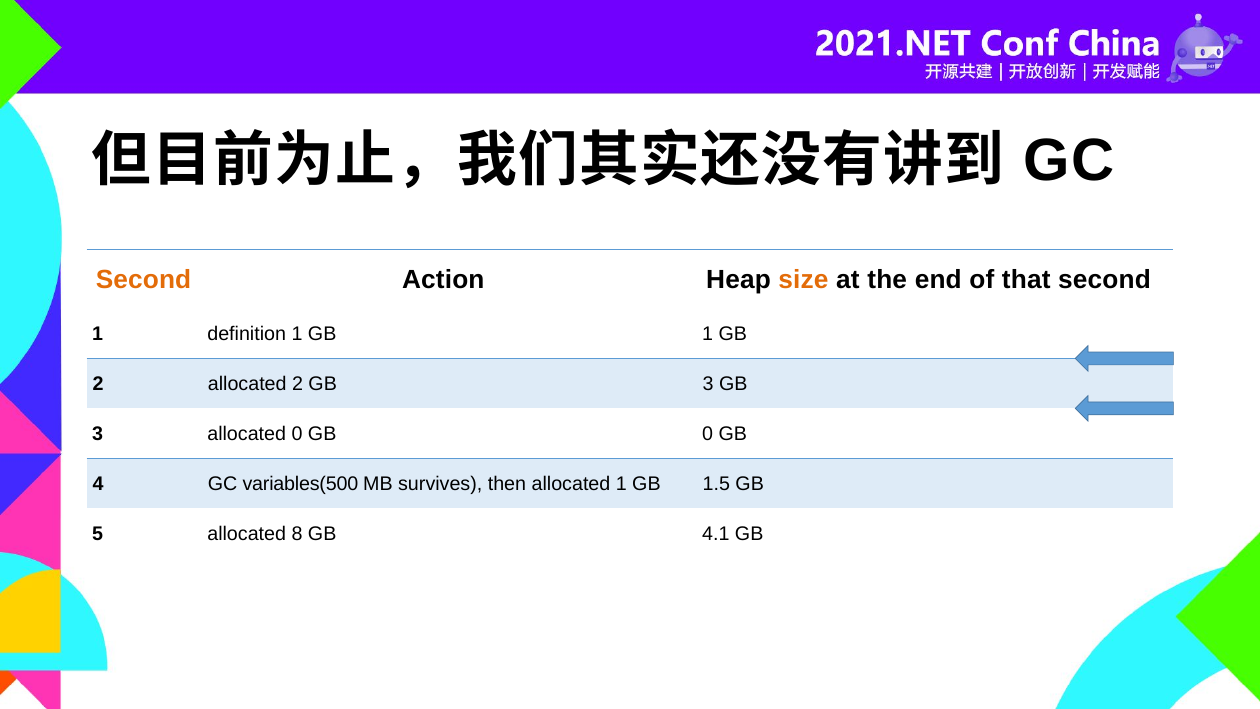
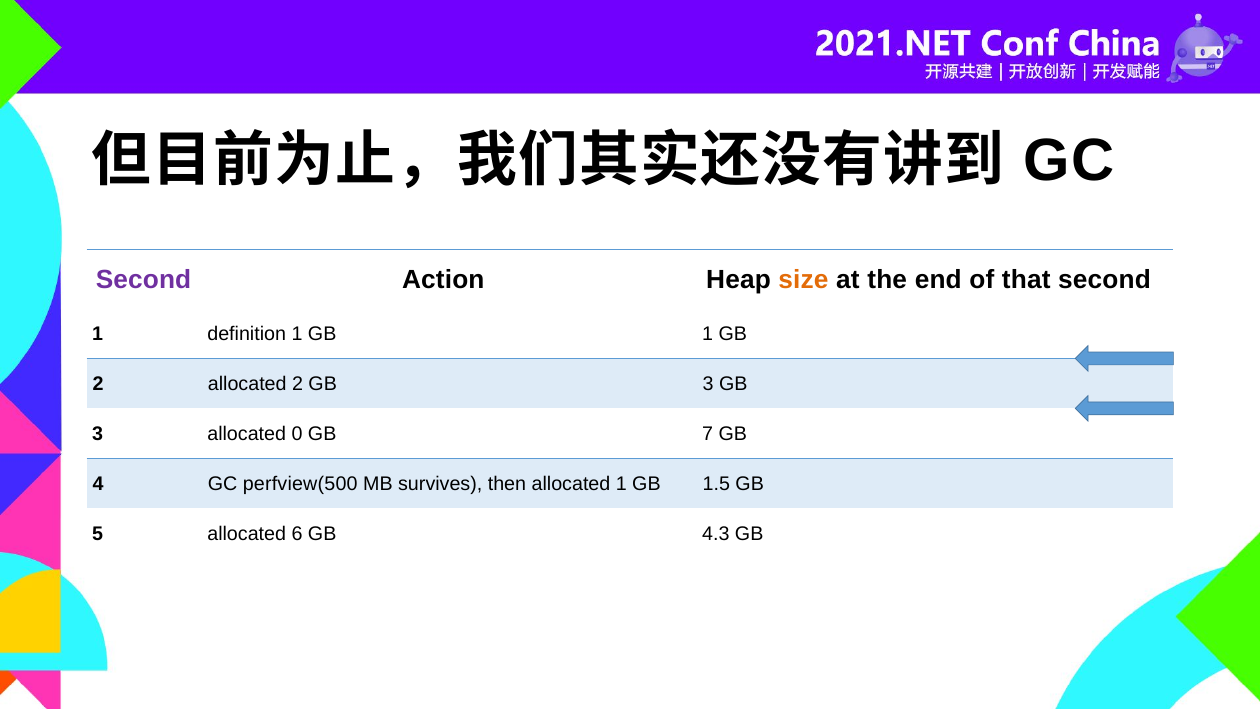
Second colour: orange -> purple (144, 280)
GB 0: 0 -> 7 (708, 434)
variables(500: variables(500 -> perfview(500 (300, 484)
8: 8 -> 6 (297, 534)
4.1: 4.1 -> 4.3 (716, 534)
